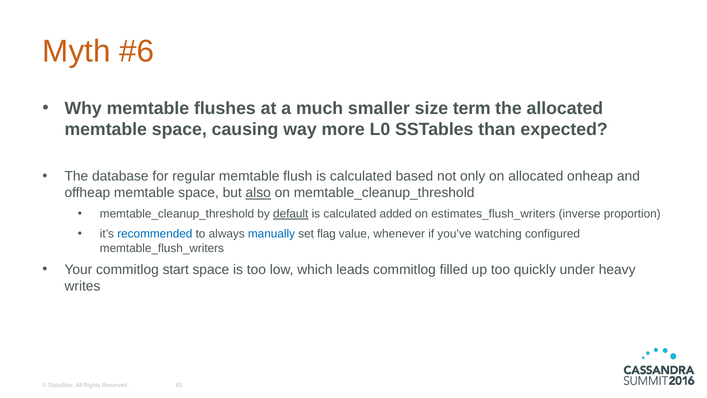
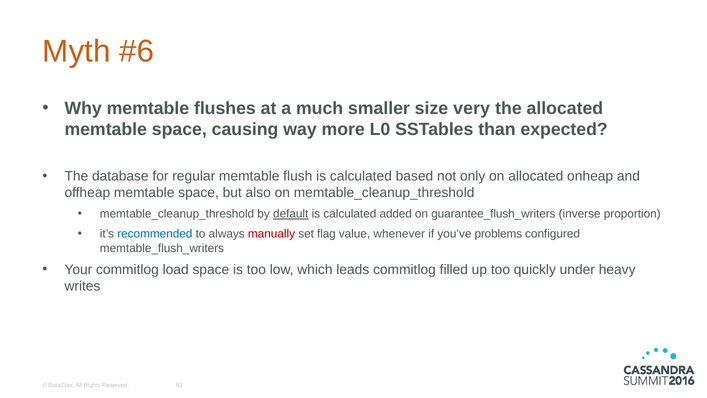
term: term -> very (472, 108)
also underline: present -> none (258, 193)
estimates_flush_writers: estimates_flush_writers -> guarantee_flush_writers (493, 214)
manually colour: blue -> red (272, 234)
watching: watching -> problems (498, 234)
start: start -> load (176, 269)
